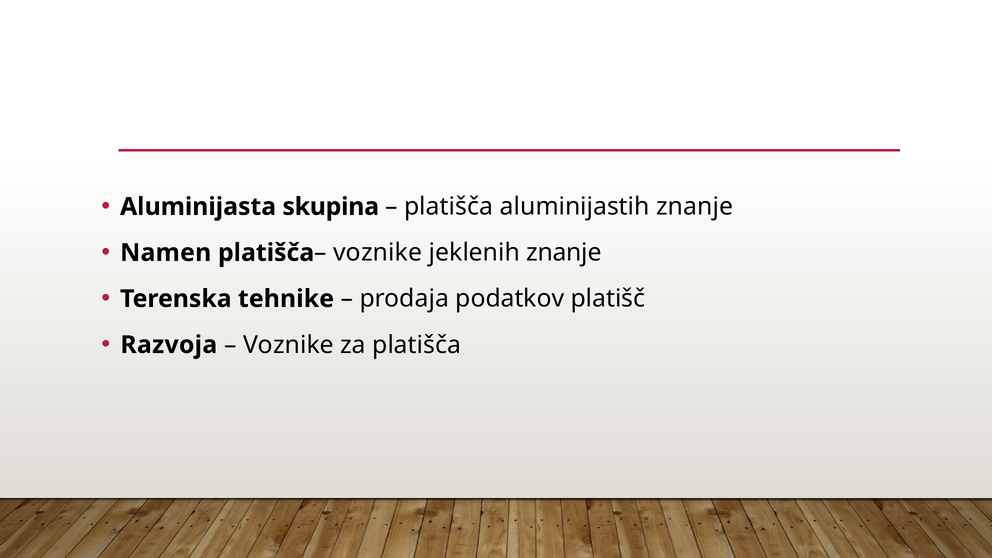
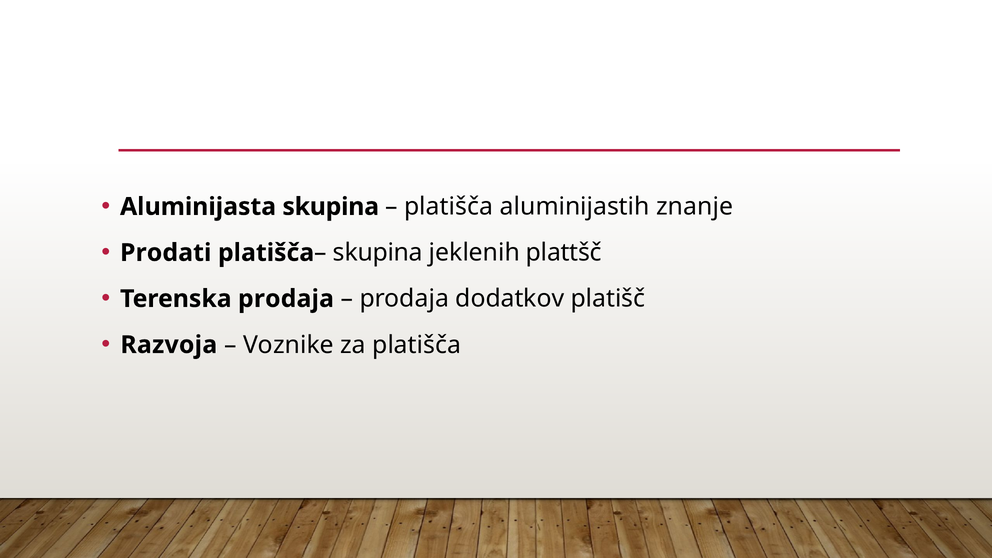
Namen: Namen -> Prodati (166, 253)
voznike: voznike -> skupina (378, 253)
jeklenih znanje: znanje -> plattšč (564, 253)
Terenska tehnike: tehnike -> prodaja (286, 299)
podatkov: podatkov -> dodatkov (510, 299)
